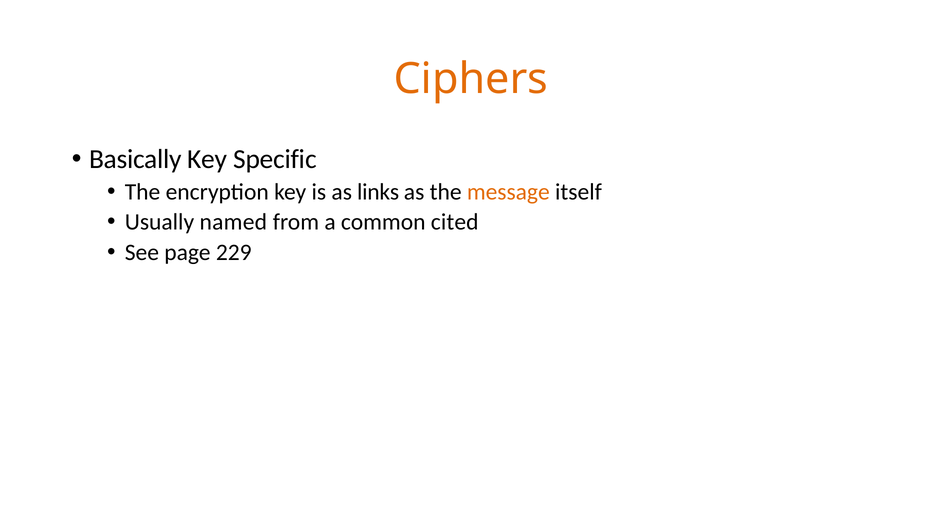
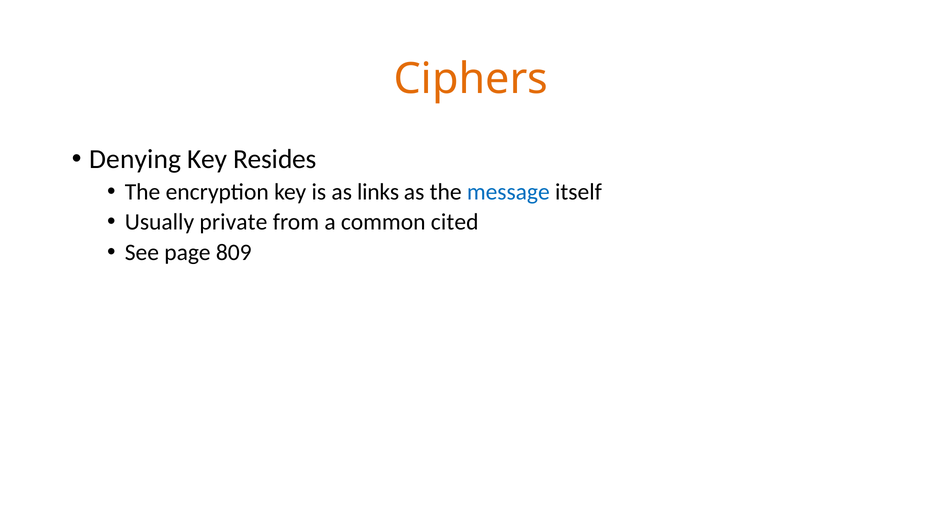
Basically: Basically -> Denying (135, 159)
Specific: Specific -> Resides (275, 159)
message colour: orange -> blue (508, 192)
named: named -> private (233, 222)
229: 229 -> 809 (234, 252)
